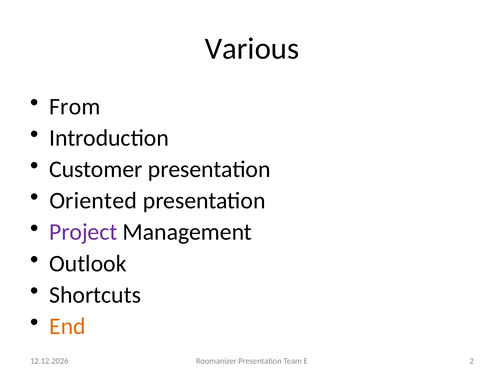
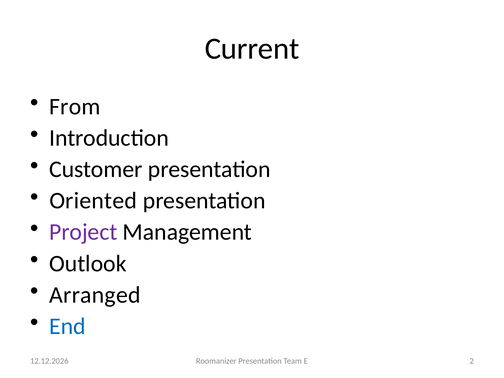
Various: Various -> Current (252, 49)
Shortcuts: Shortcuts -> Arranged (95, 295)
End colour: orange -> blue (67, 326)
